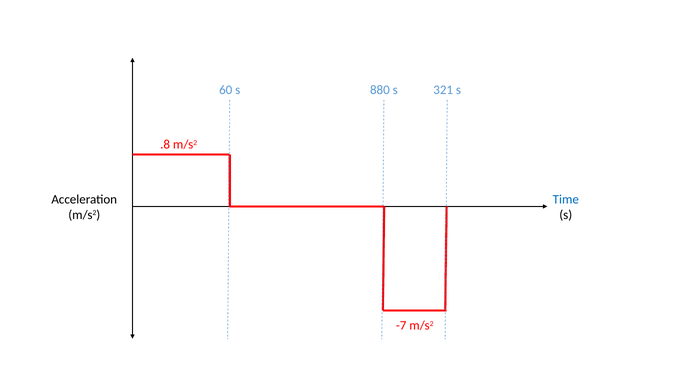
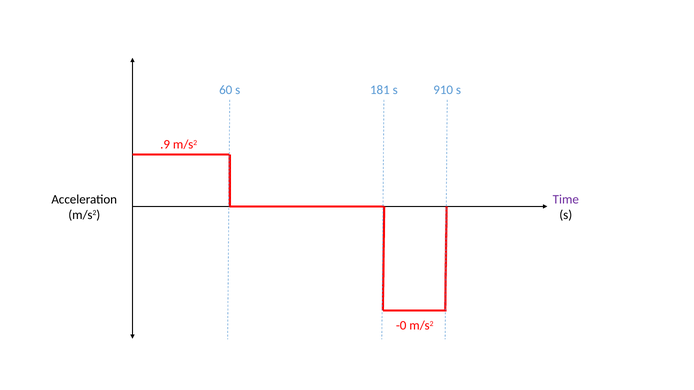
880: 880 -> 181 (380, 90)
321: 321 -> 910 (443, 90)
.8: .8 -> .9 (165, 145)
Time colour: blue -> purple (566, 199)
-7: -7 -> -0 (401, 326)
